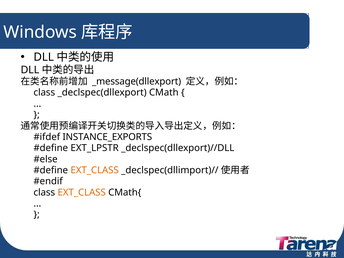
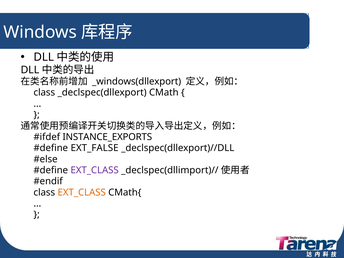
_message(dllexport: _message(dllexport -> _windows(dllexport (137, 81)
EXT_LPSTR: EXT_LPSTR -> EXT_FALSE (95, 148)
EXT_CLASS colour: orange -> purple (95, 170)
